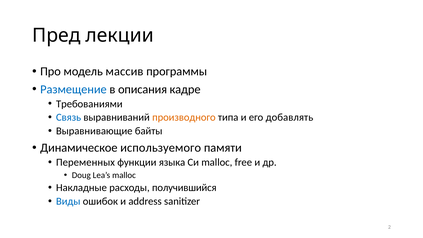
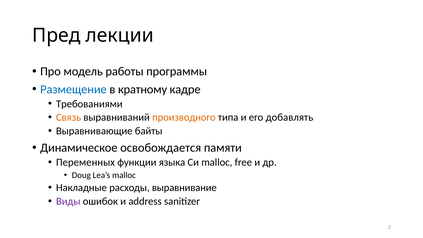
массив: массив -> работы (125, 72)
описания: описания -> кратному (143, 89)
Связь colour: blue -> orange (69, 117)
используемого: используемого -> освобождается (161, 148)
получившийся: получившийся -> выравнивание (184, 188)
Виды colour: blue -> purple (68, 201)
